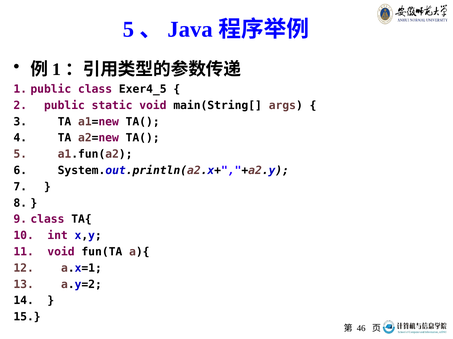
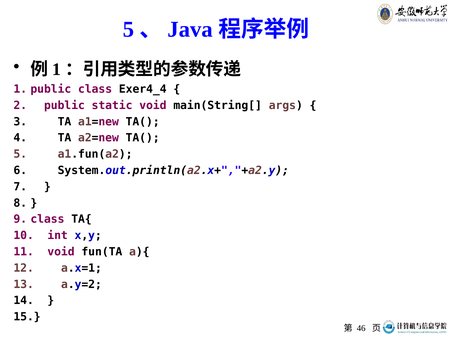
Exer4_5: Exer4_5 -> Exer4_4 (143, 89)
